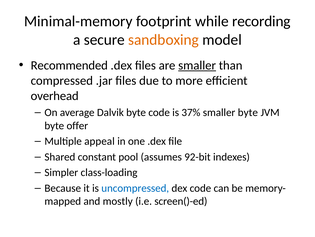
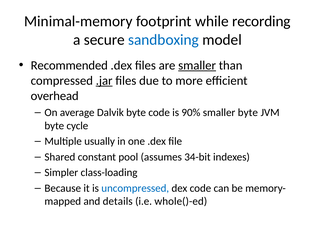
sandboxing colour: orange -> blue (164, 40)
.jar underline: none -> present (104, 80)
37%: 37% -> 90% (191, 112)
offer: offer -> cycle (77, 125)
appeal: appeal -> usually (100, 141)
92-bit: 92-bit -> 34-bit (197, 156)
mostly: mostly -> details (118, 201)
screen()-ed: screen()-ed -> whole()-ed (181, 201)
